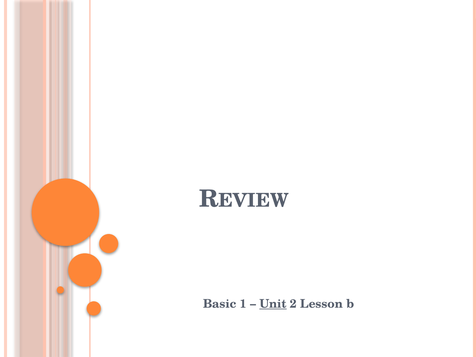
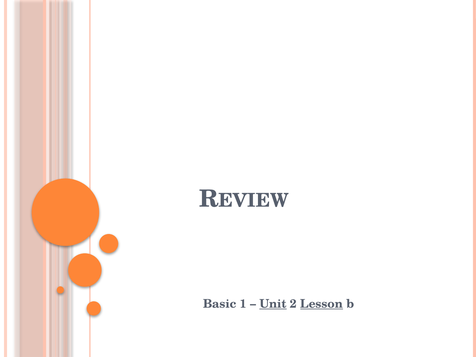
Lesson underline: none -> present (322, 304)
